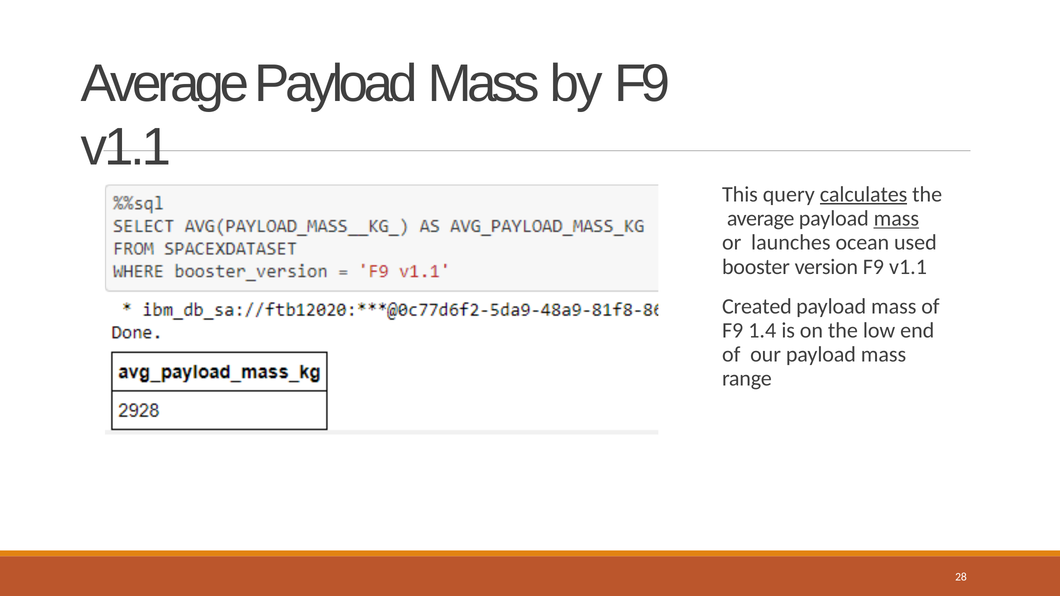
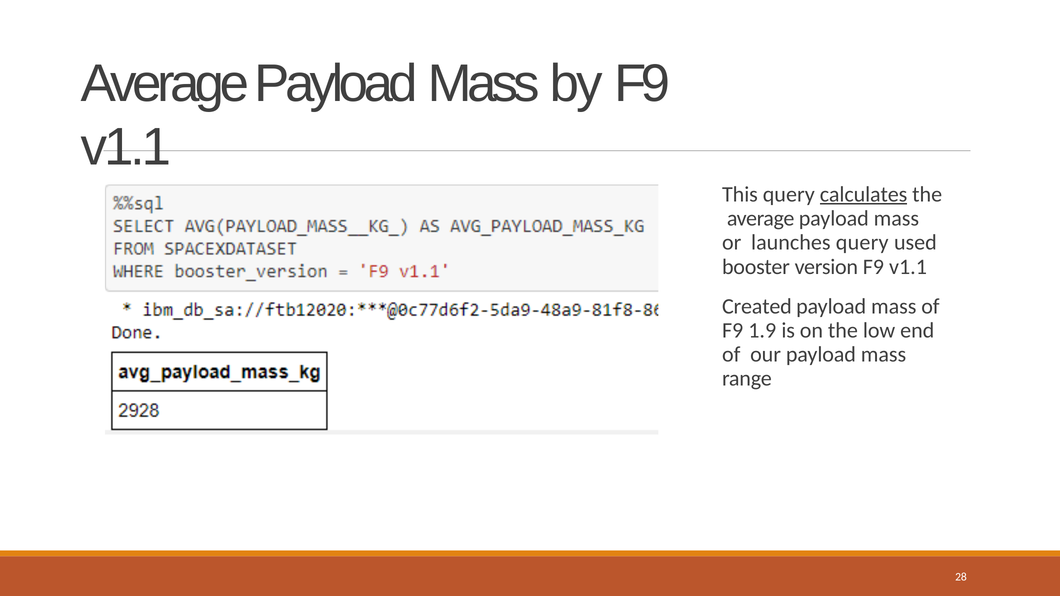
mass underline: present -> none (896, 219)
launches ocean: ocean -> query (862, 243)
1.4: 1.4 -> 1.9 (762, 331)
